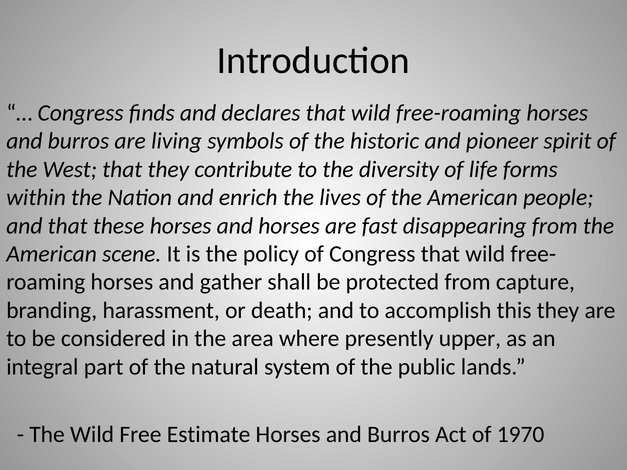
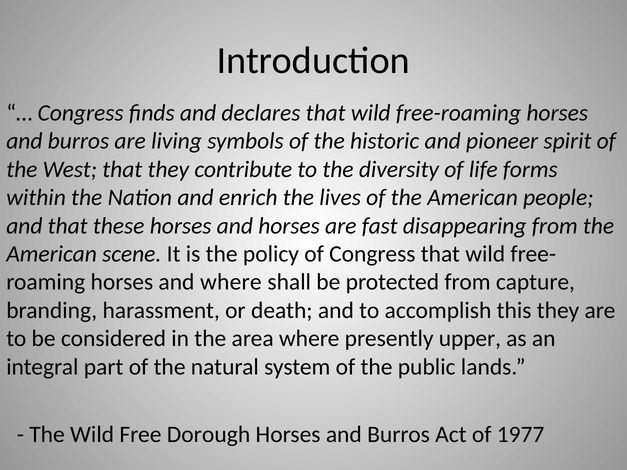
and gather: gather -> where (231, 282)
Estimate: Estimate -> Dorough (209, 435)
1970: 1970 -> 1977 (521, 435)
